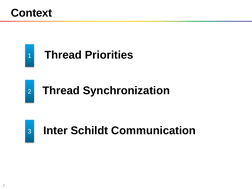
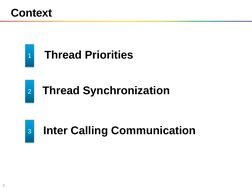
Schildt: Schildt -> Calling (89, 131)
